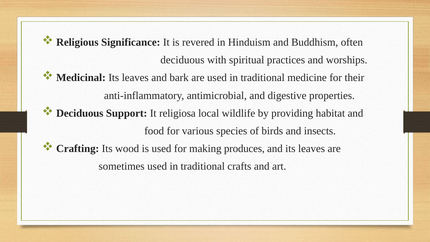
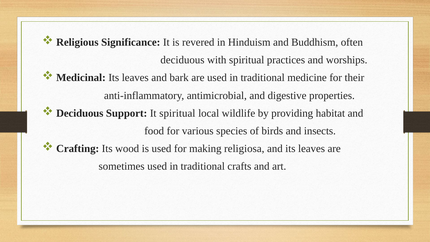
It religiosa: religiosa -> spiritual (177, 113)
produces: produces -> religiosa (244, 149)
